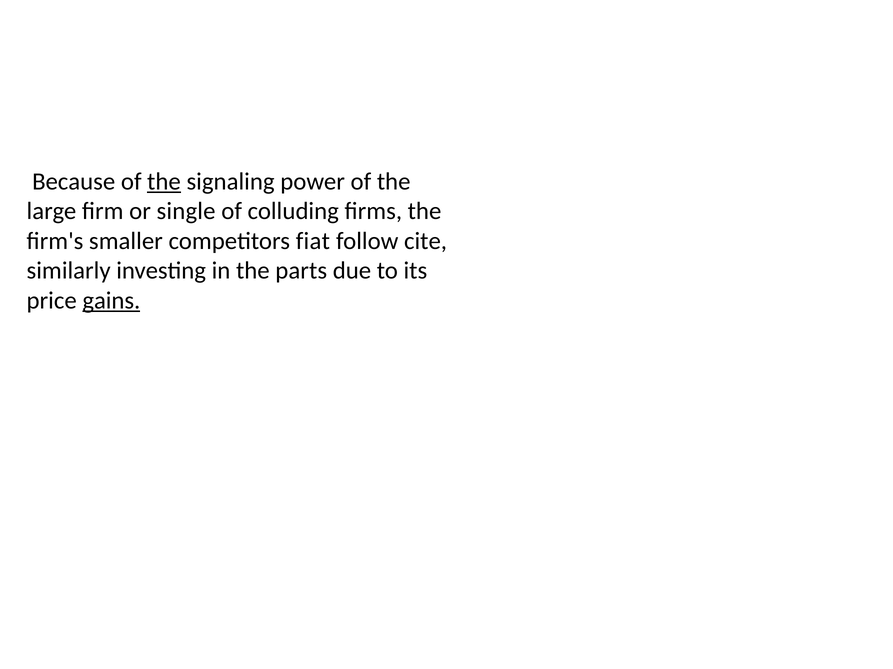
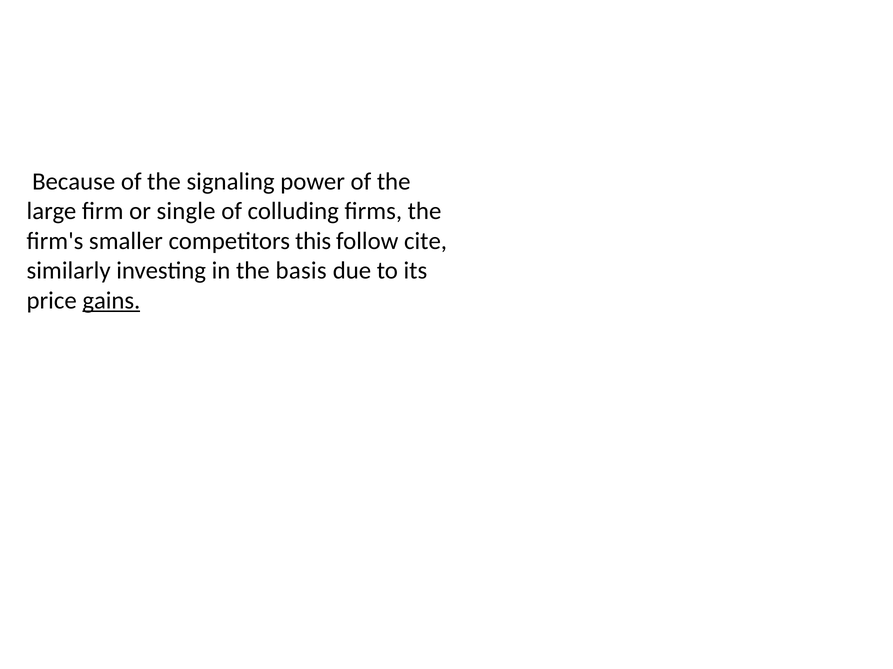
the underline: present -> none (164, 182)
fiat: fiat -> this (313, 241)
parts: parts -> basis (301, 271)
